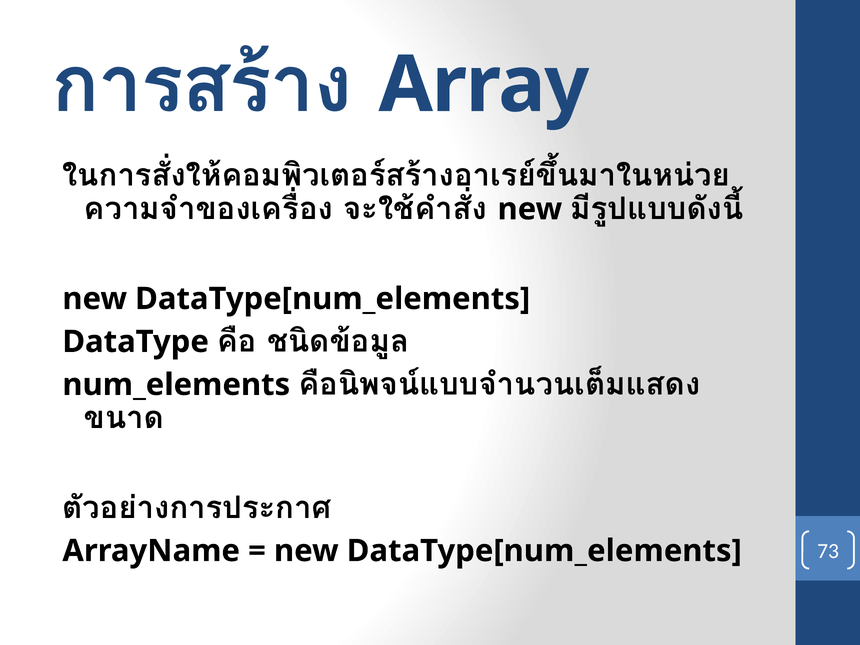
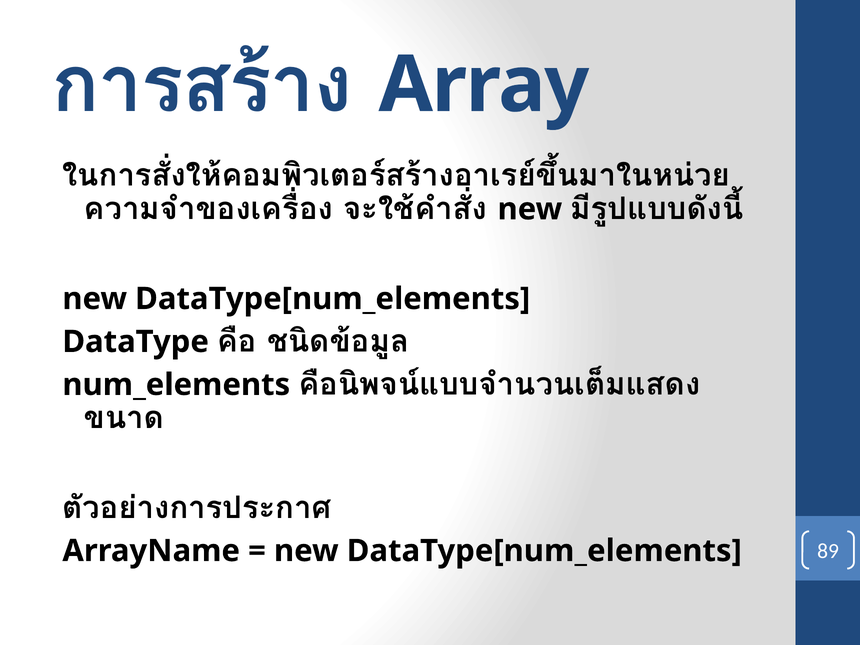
73: 73 -> 89 (828, 551)
